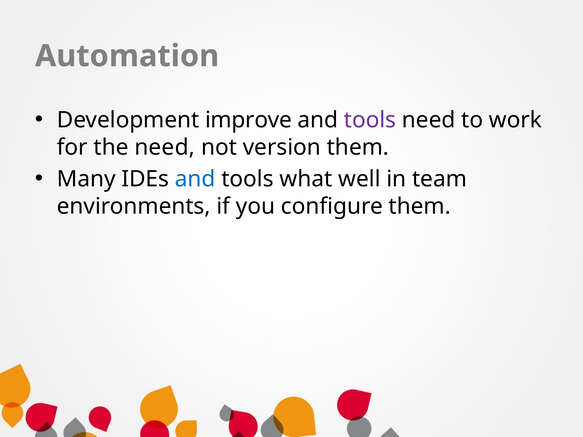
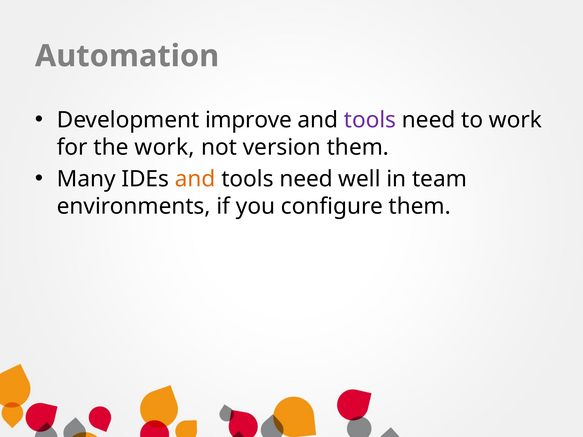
the need: need -> work (165, 147)
and colour: blue -> orange (195, 179)
what: what -> need (306, 179)
